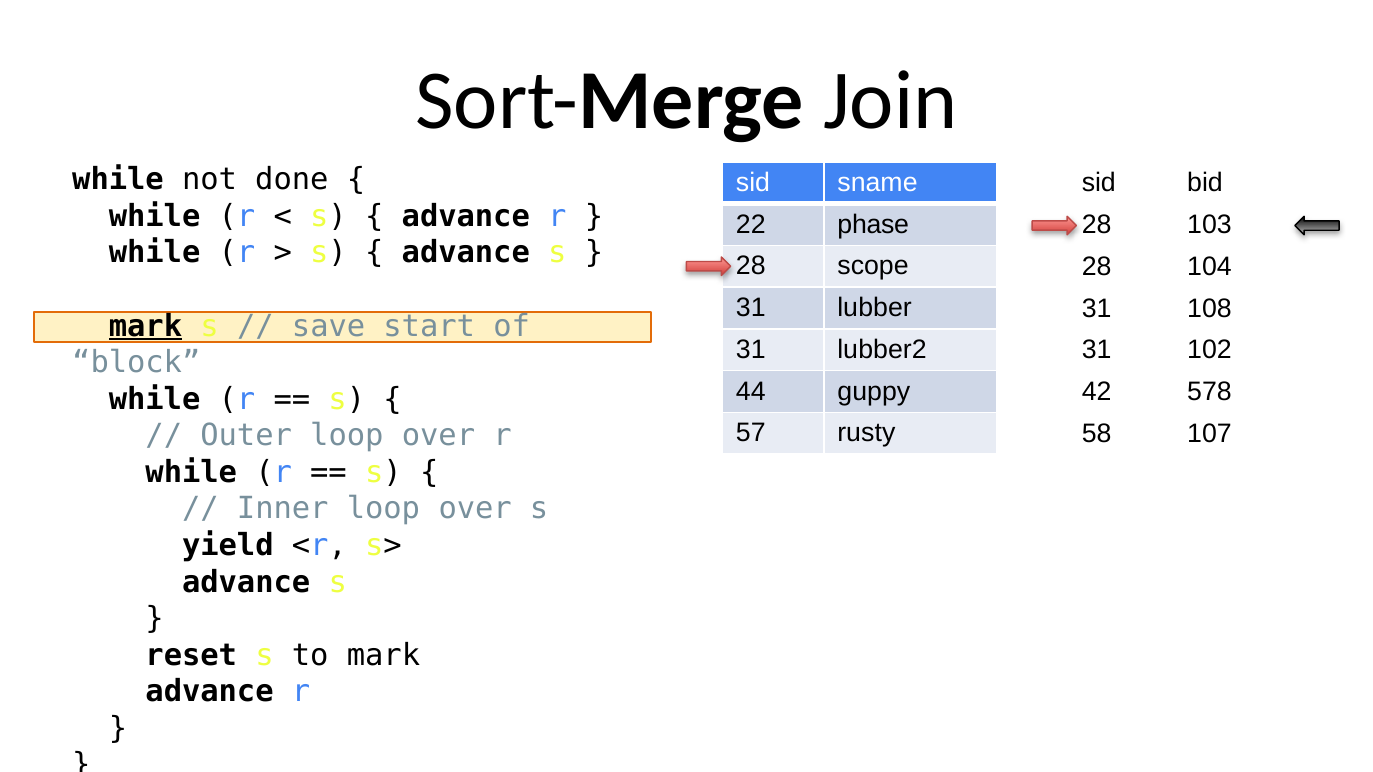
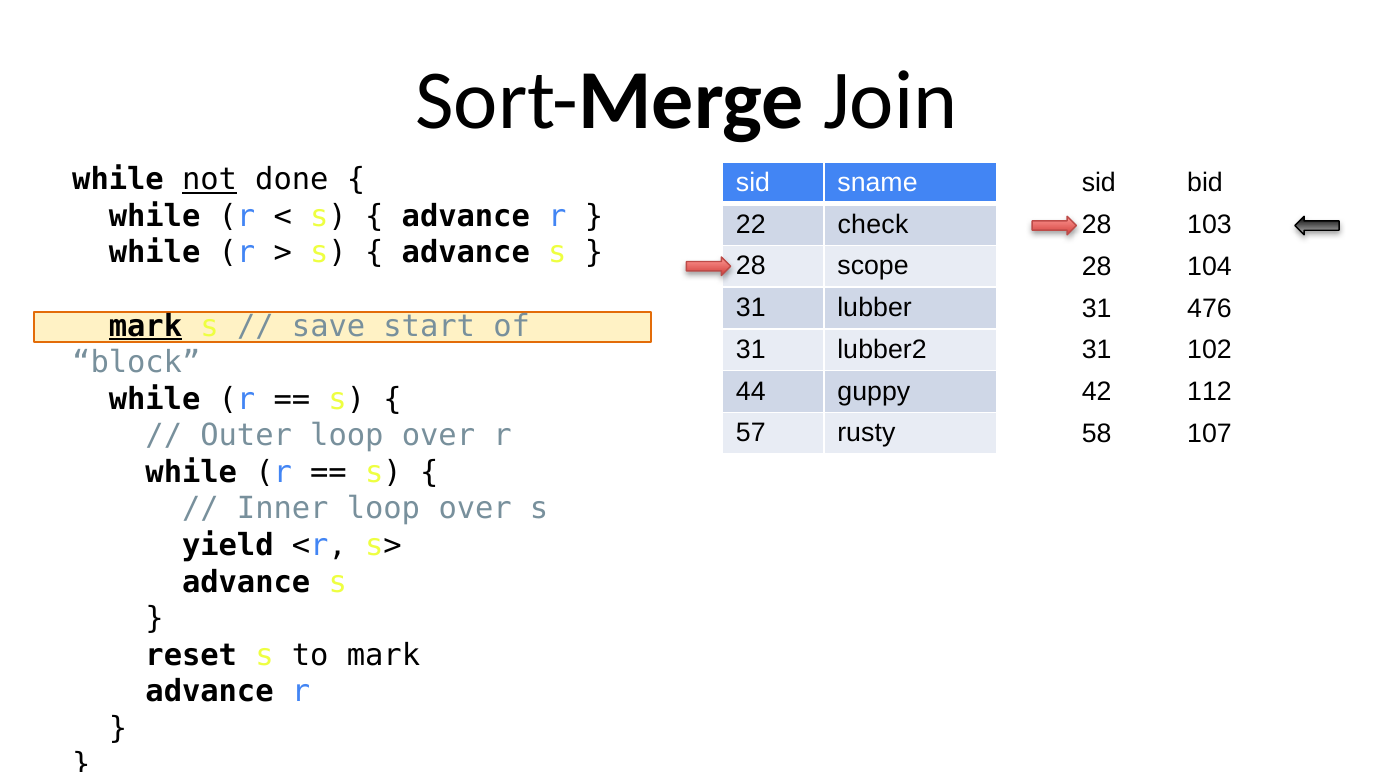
not underline: none -> present (210, 180)
phase: phase -> check (873, 224)
108: 108 -> 476 (1209, 308)
578: 578 -> 112 (1209, 392)
